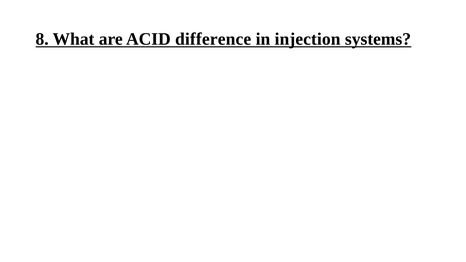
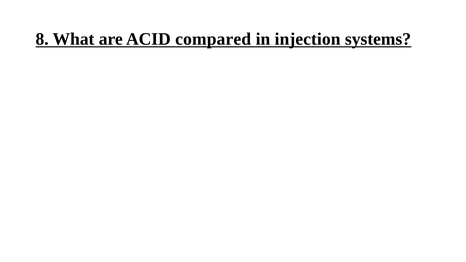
difference: difference -> compared (213, 39)
